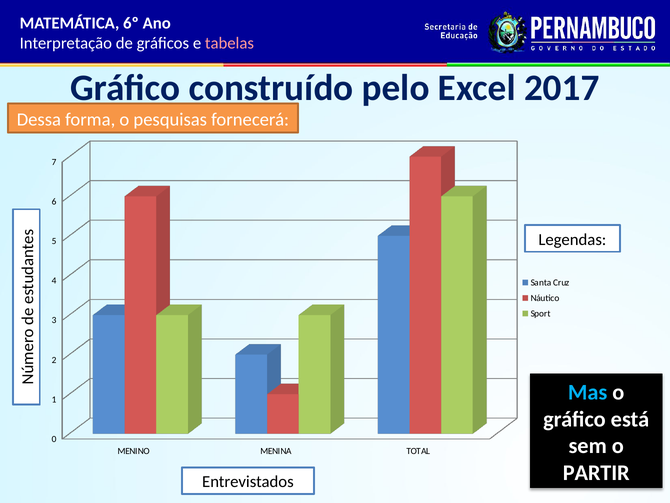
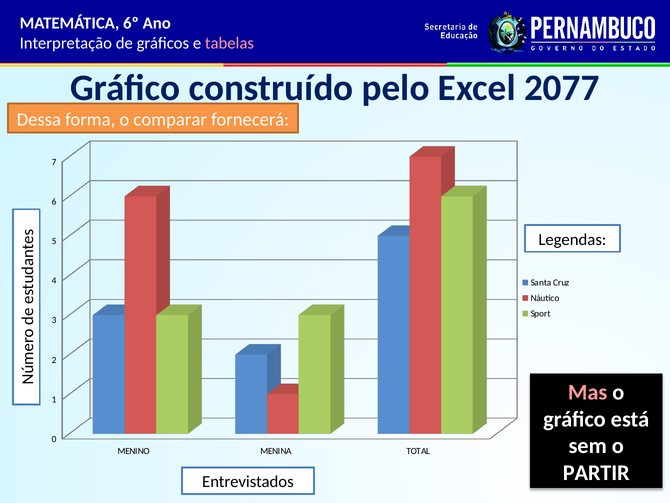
2017: 2017 -> 2077 (562, 88)
pesquisas: pesquisas -> comparar (170, 119)
Mas colour: light blue -> pink (588, 392)
